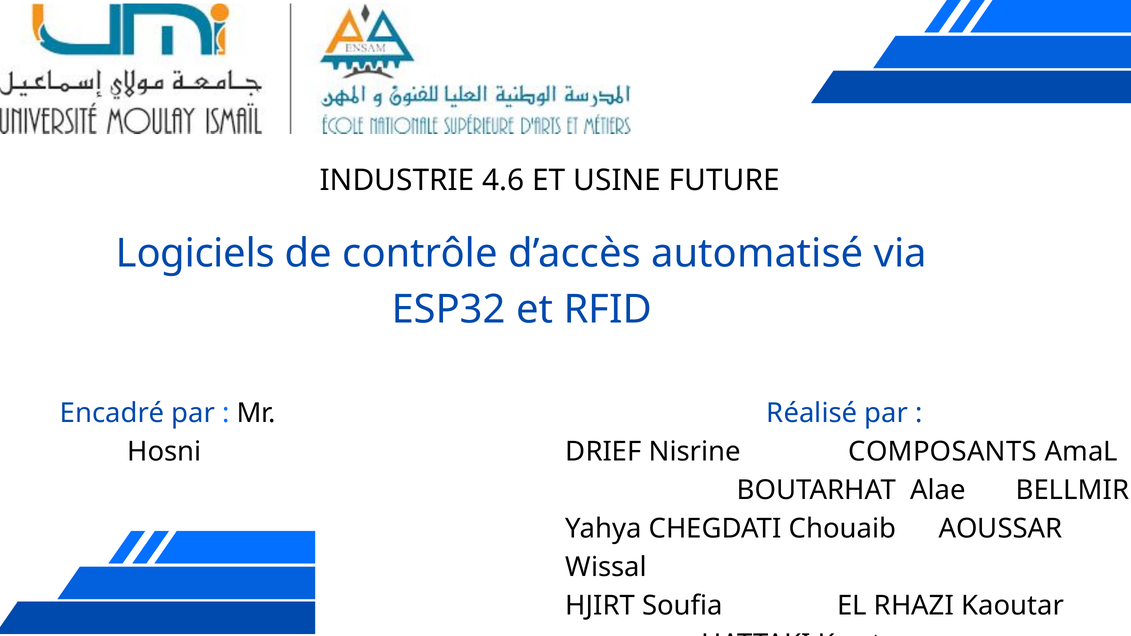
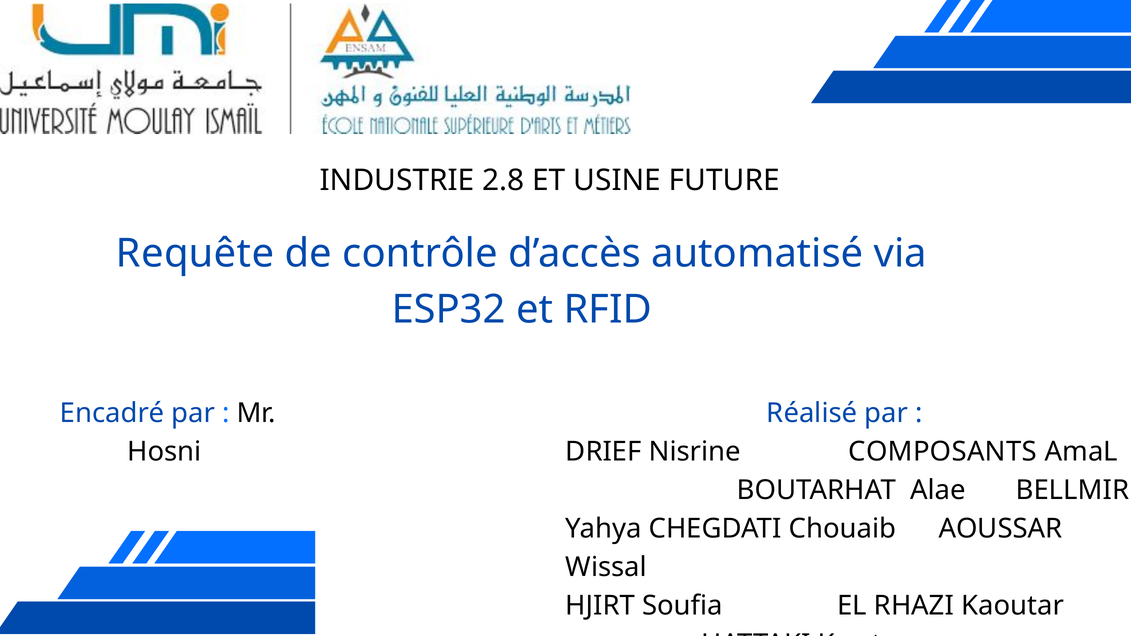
4.6: 4.6 -> 2.8 (503, 181)
Logiciels: Logiciels -> Requête (195, 254)
